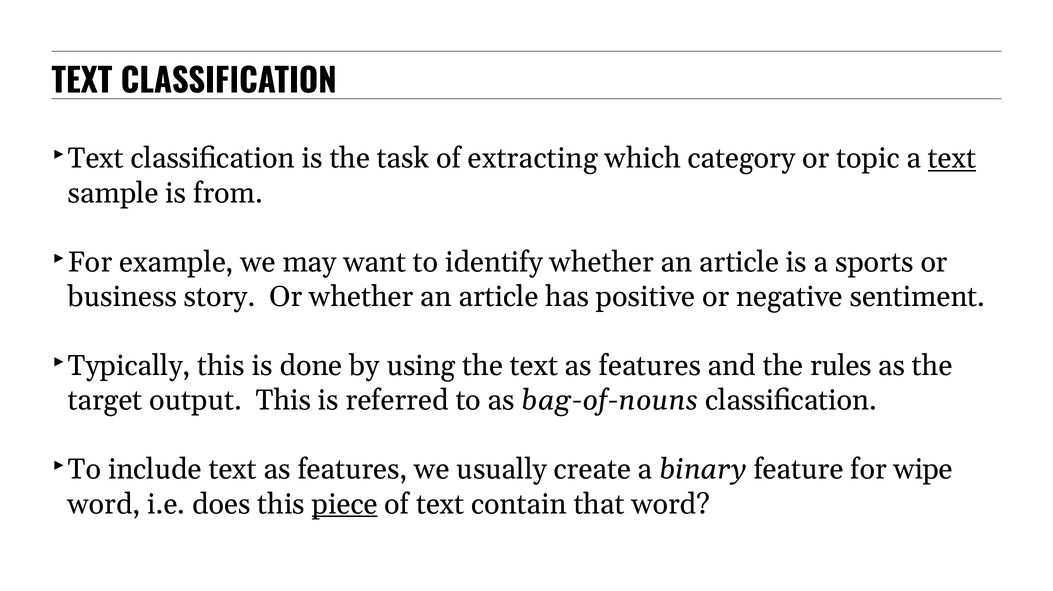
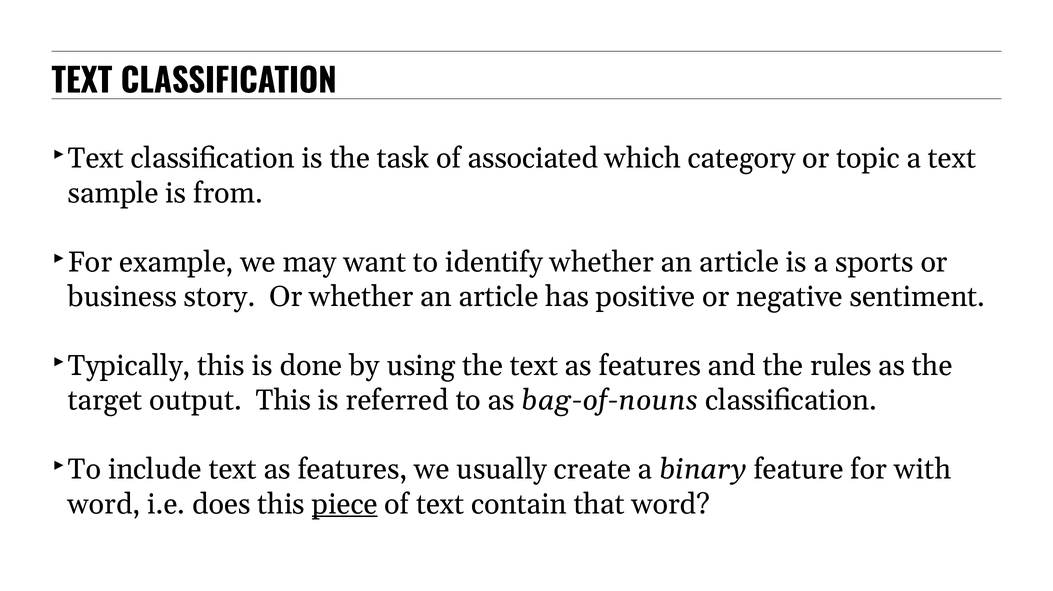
extracting: extracting -> associated (533, 159)
text underline: present -> none (952, 159)
wipe: wipe -> with (923, 470)
